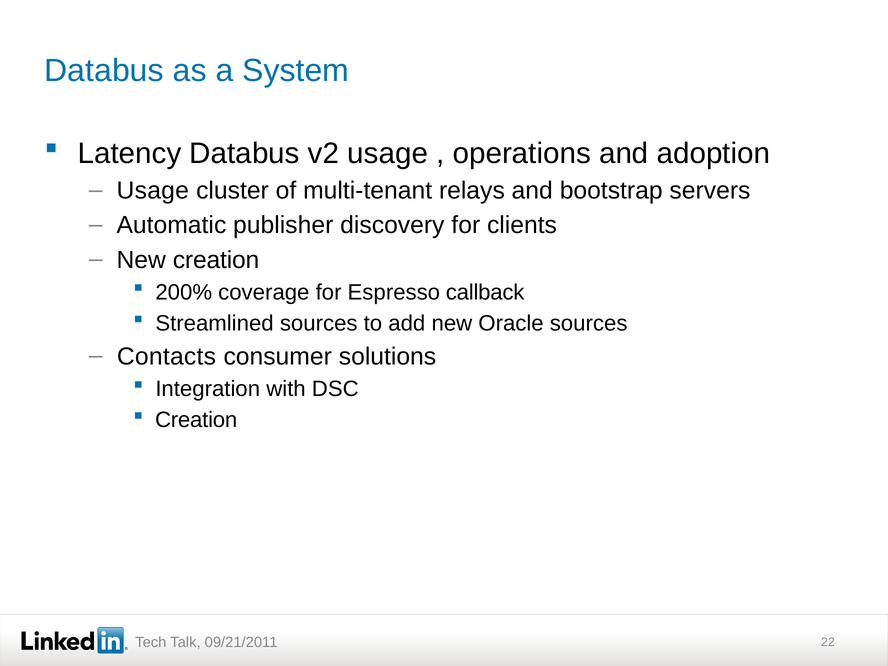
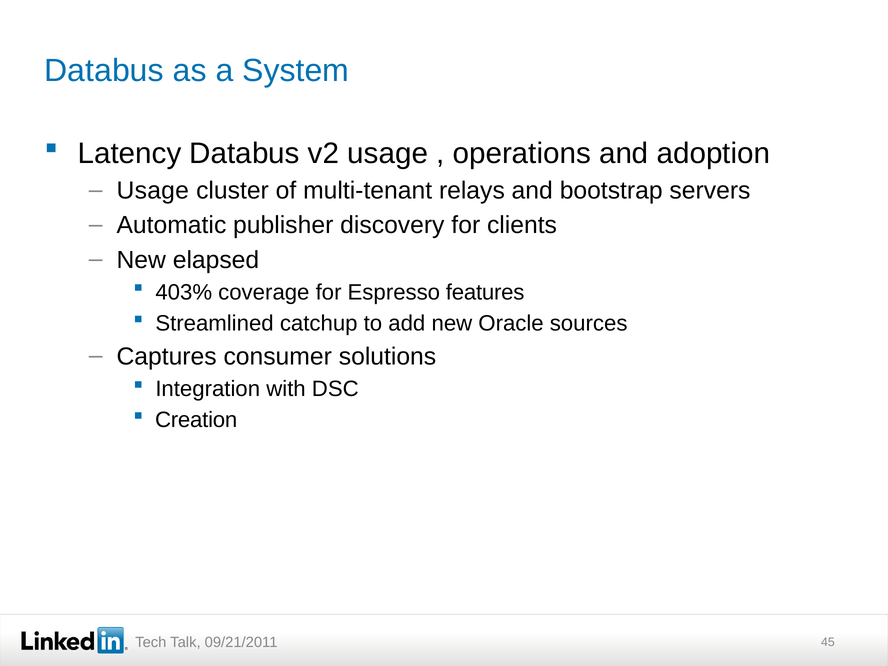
New creation: creation -> elapsed (216, 260)
200%: 200% -> 403% (184, 292)
callback: callback -> features (485, 292)
Streamlined sources: sources -> catchup (319, 323)
Contacts: Contacts -> Captures (167, 357)
22: 22 -> 45 (828, 642)
